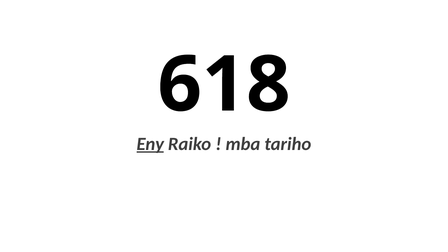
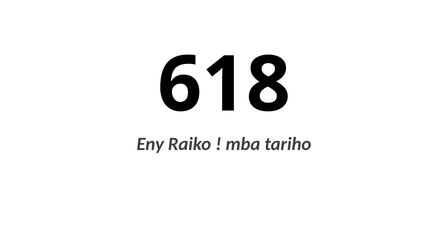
Eny underline: present -> none (150, 144)
